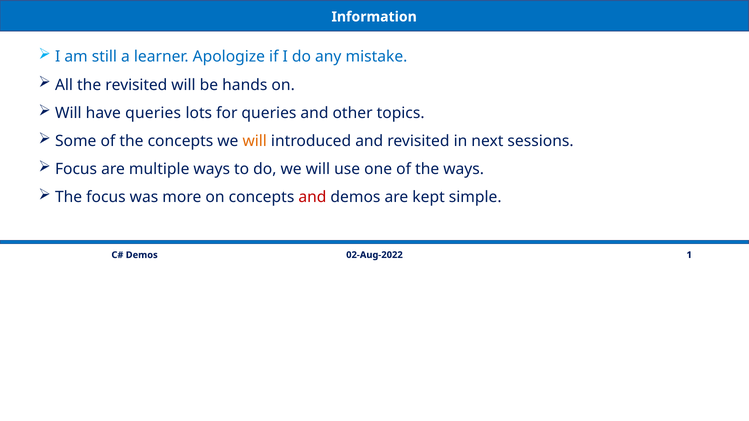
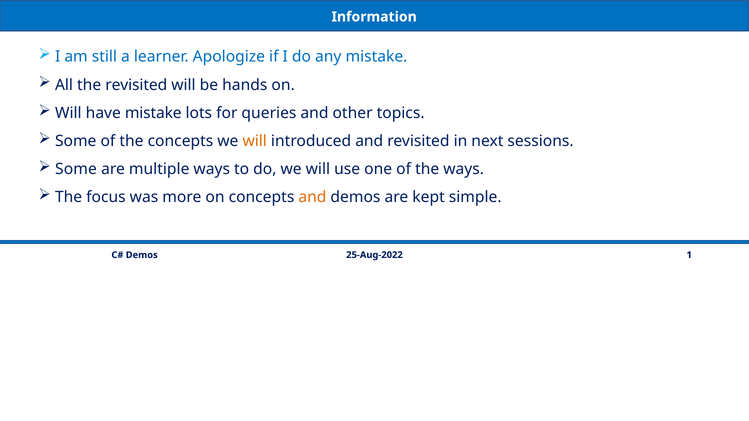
have queries: queries -> mistake (153, 113)
Focus: Focus -> Some (76, 169)
and colour: red -> orange (312, 197)
02-Aug-2022: 02-Aug-2022 -> 25-Aug-2022 (374, 255)
